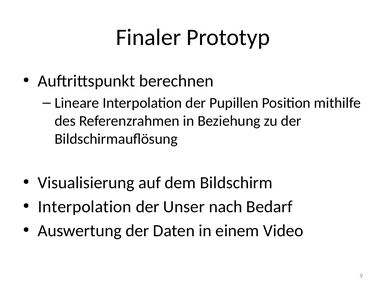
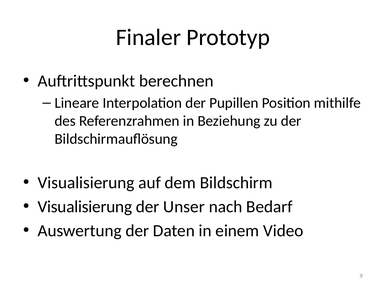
Interpolation: Interpolation -> Visualisierung (85, 207)
